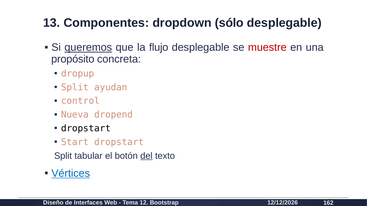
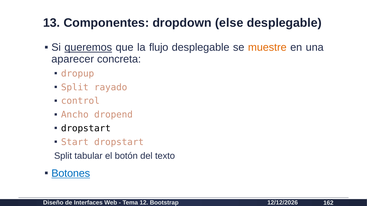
sólo: sólo -> else (229, 23)
muestre colour: red -> orange (267, 48)
propósito: propósito -> aparecer (73, 59)
ayudan: ayudan -> rayado (111, 87)
Nueva: Nueva -> Ancho (75, 115)
del underline: present -> none (146, 156)
Vértices: Vértices -> Botones (71, 174)
